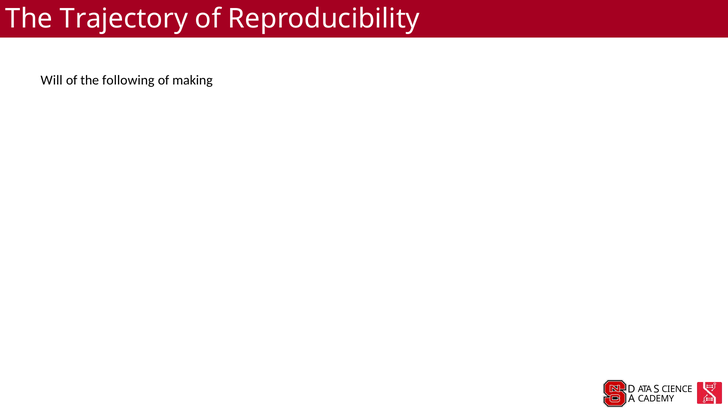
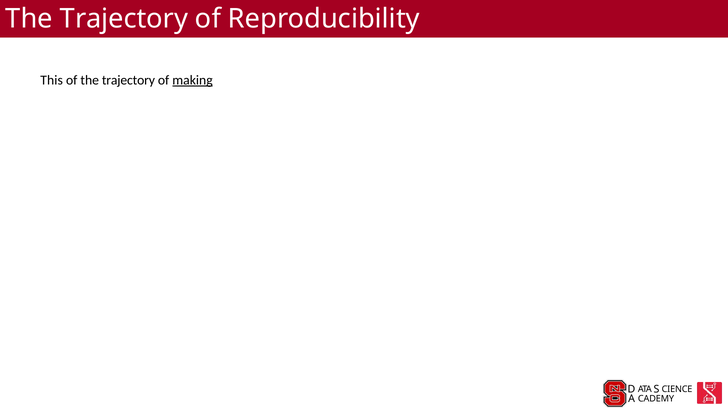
Will: Will -> This (52, 80)
of the following: following -> trajectory (128, 80)
making underline: none -> present (193, 80)
